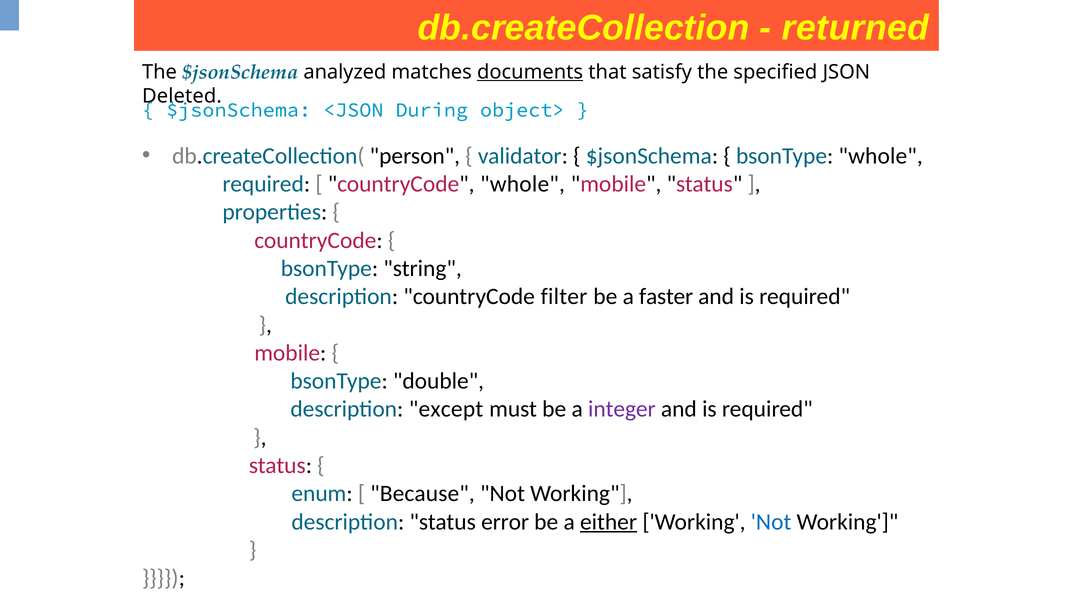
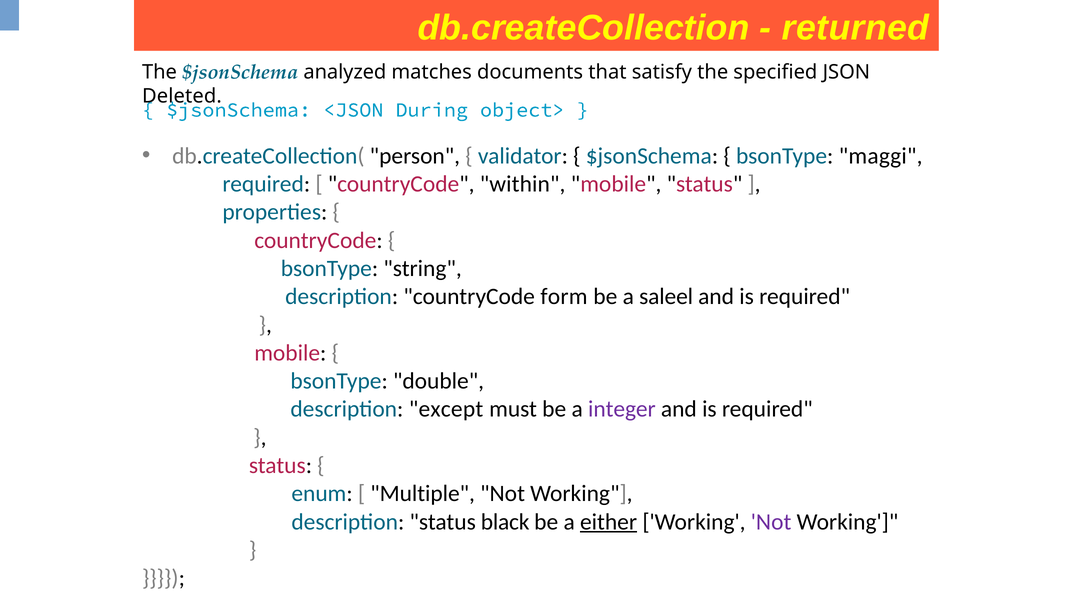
documents underline: present -> none (530, 72)
bsonType whole: whole -> maggi (881, 156)
countryCode whole: whole -> within (523, 184)
filter: filter -> form (564, 297)
faster: faster -> saleel (666, 297)
Because: Because -> Multiple (423, 494)
error: error -> black (505, 522)
Not colour: blue -> purple (771, 522)
